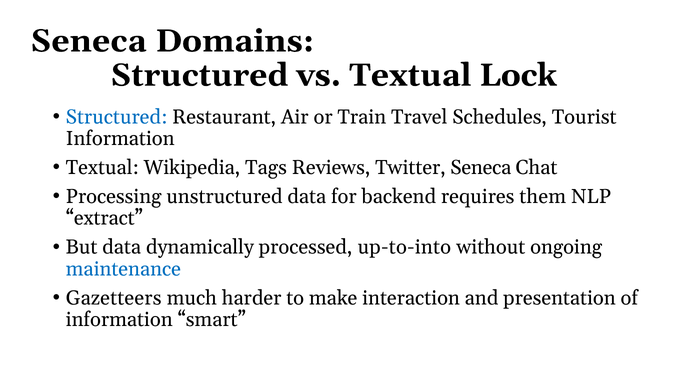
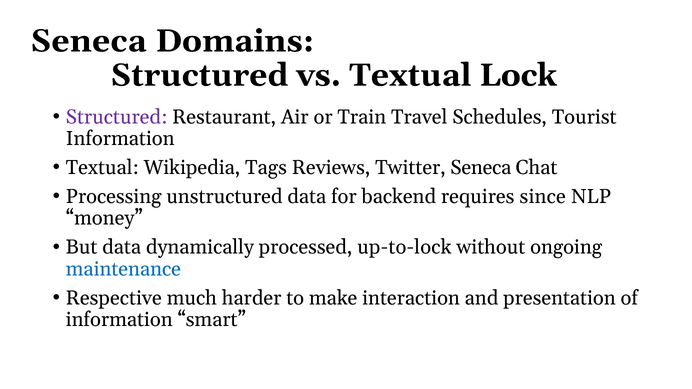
Structured colour: blue -> purple (117, 117)
them: them -> since (543, 197)
extract: extract -> money (104, 218)
up-to-into: up-to-into -> up-to-lock (404, 247)
Gazetteers: Gazetteers -> Respective (114, 298)
